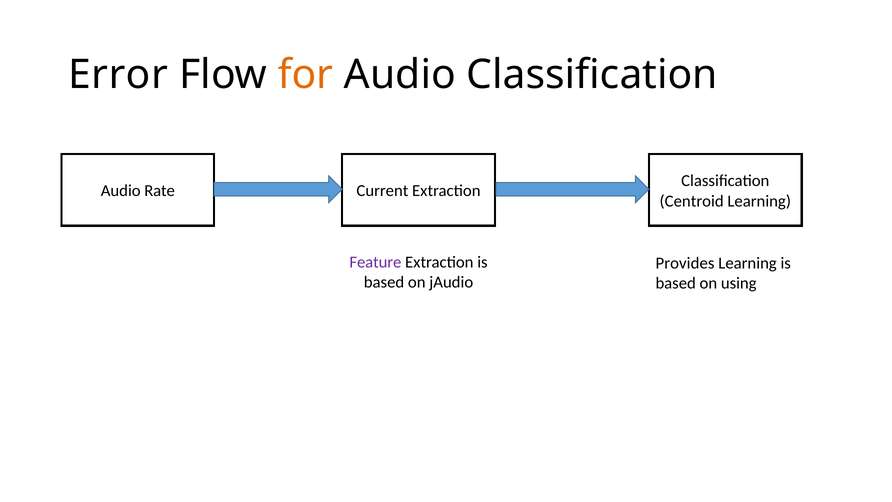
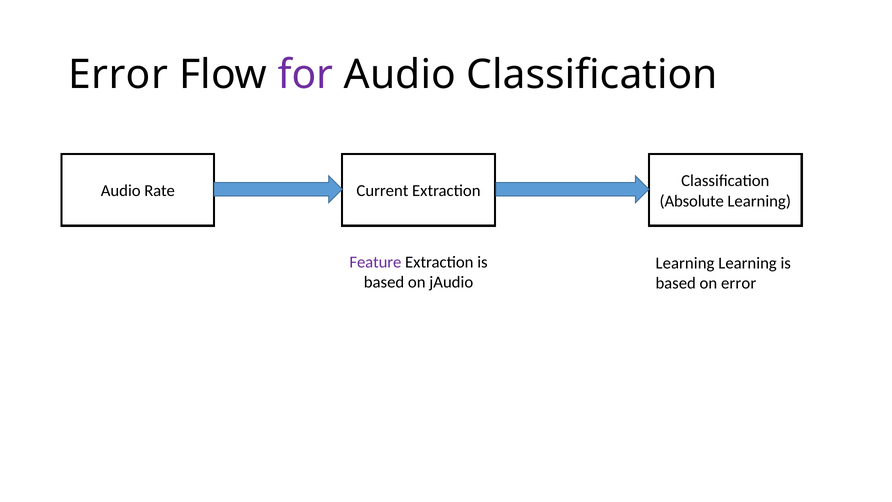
for colour: orange -> purple (306, 75)
Centroid: Centroid -> Absolute (692, 201)
Provides: Provides -> Learning (685, 263)
on using: using -> error (739, 283)
